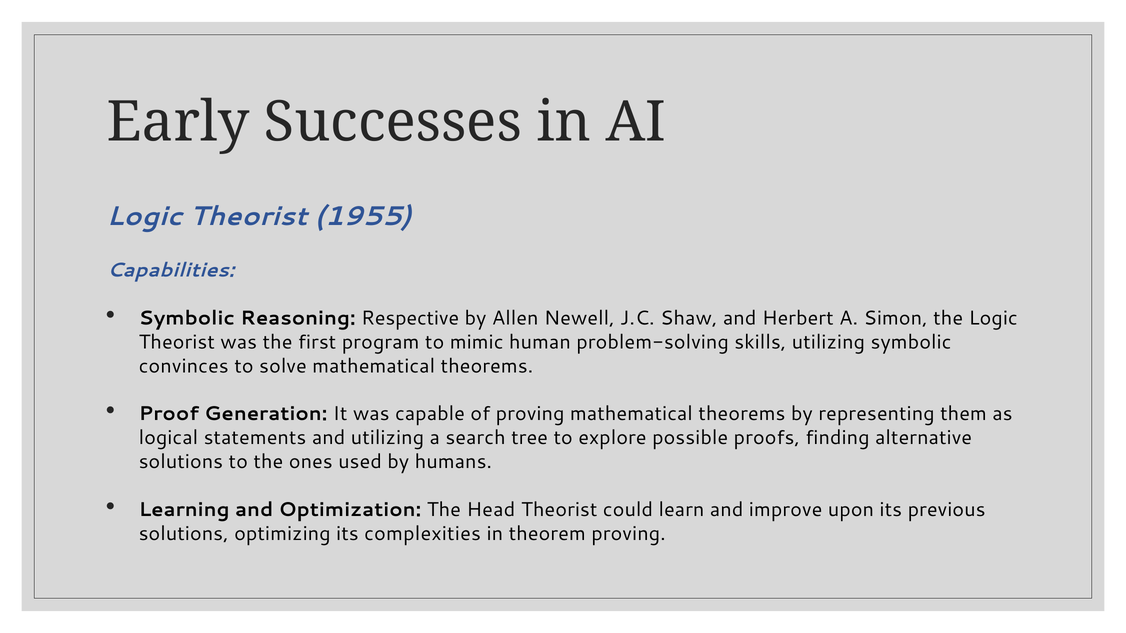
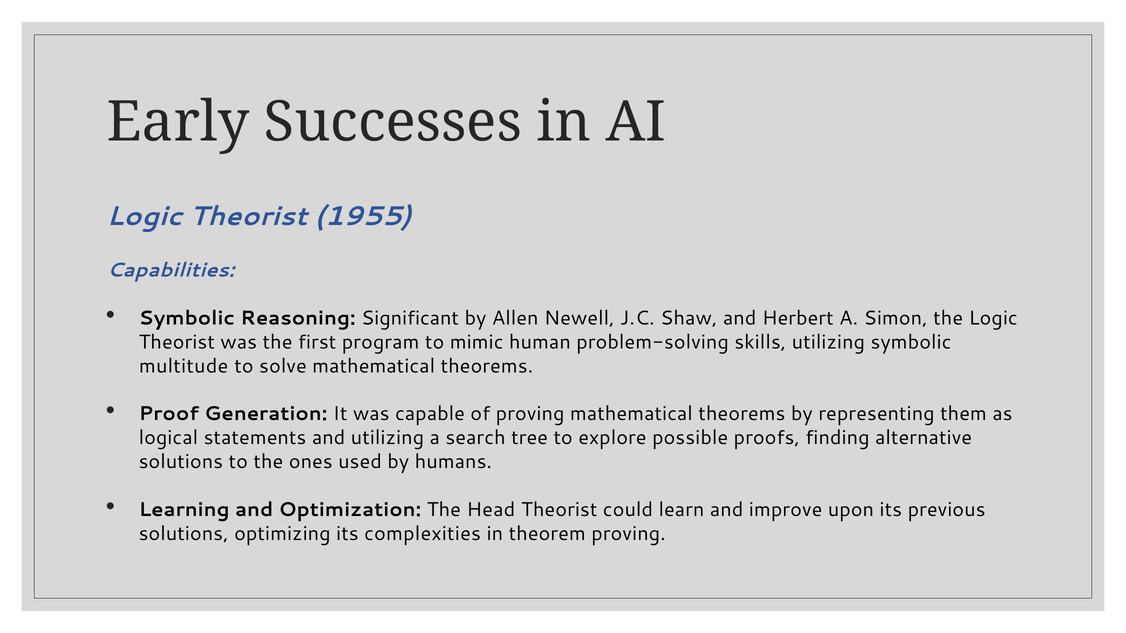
Respective: Respective -> Significant (410, 318)
convinces: convinces -> multitude (184, 366)
